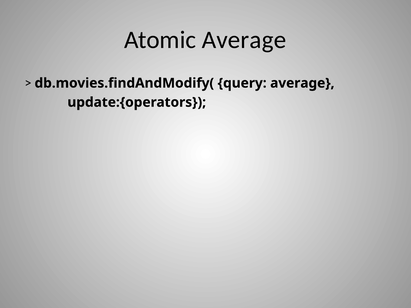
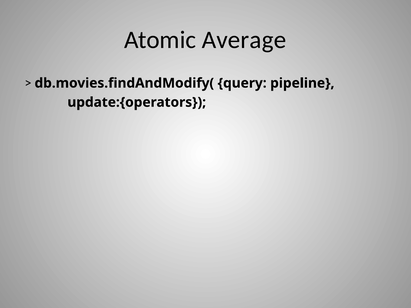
query average: average -> pipeline (302, 83)
